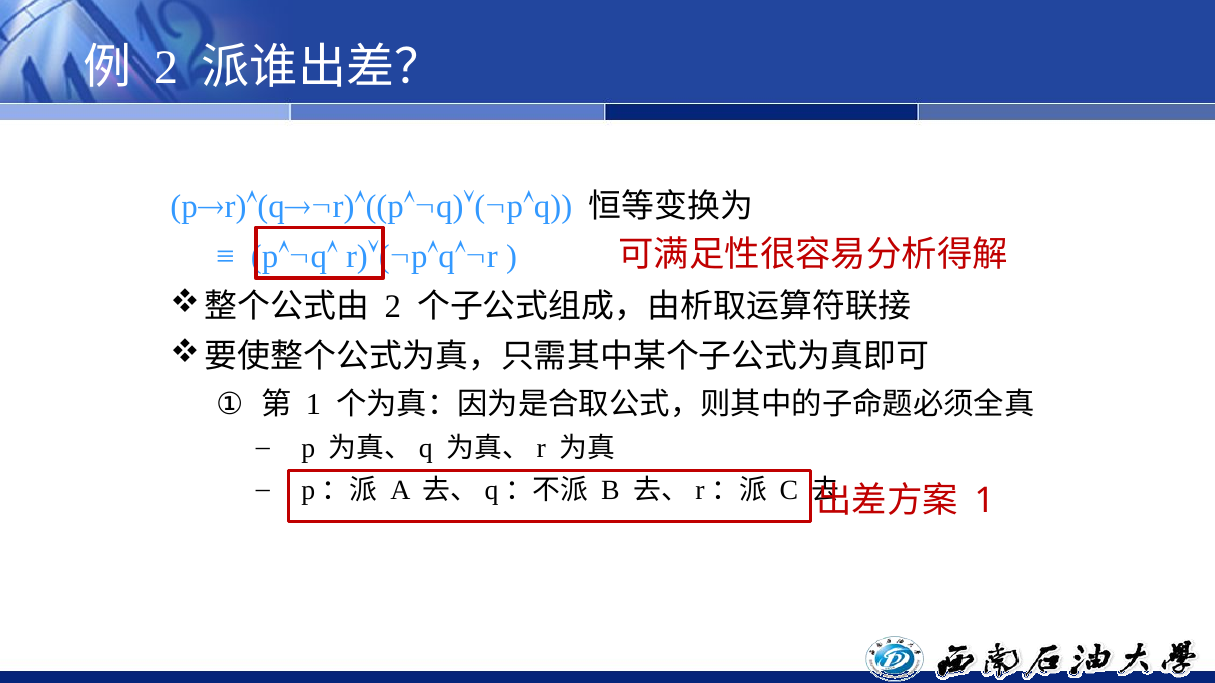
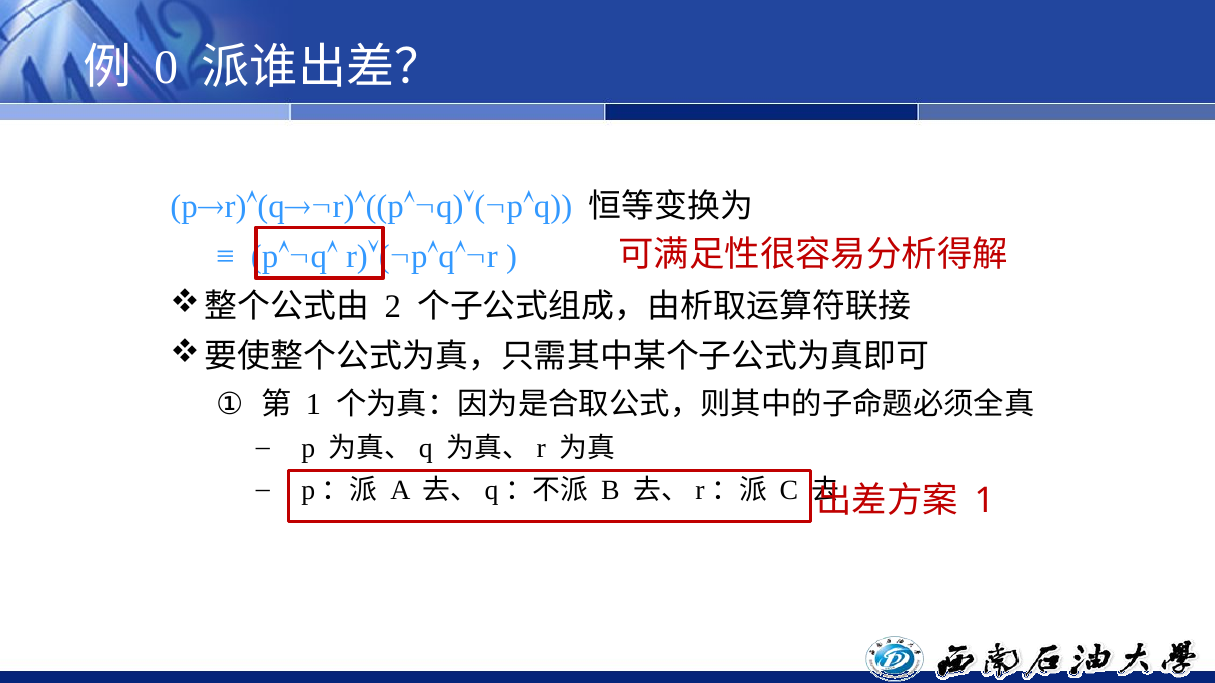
2: 2 -> 0 (166, 68)
